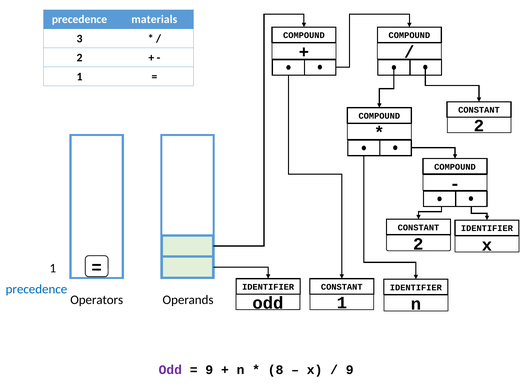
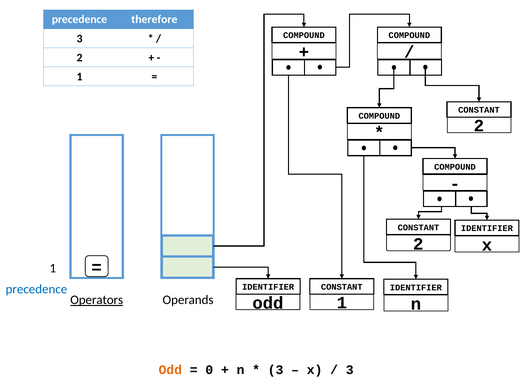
materials: materials -> therefore (154, 19)
Operators underline: none -> present (97, 300)
Odd colour: purple -> orange (170, 370)
9: 9 -> 0 (209, 370)
8: 8 -> 3 (276, 370)
9: 9 -> 3 (350, 370)
